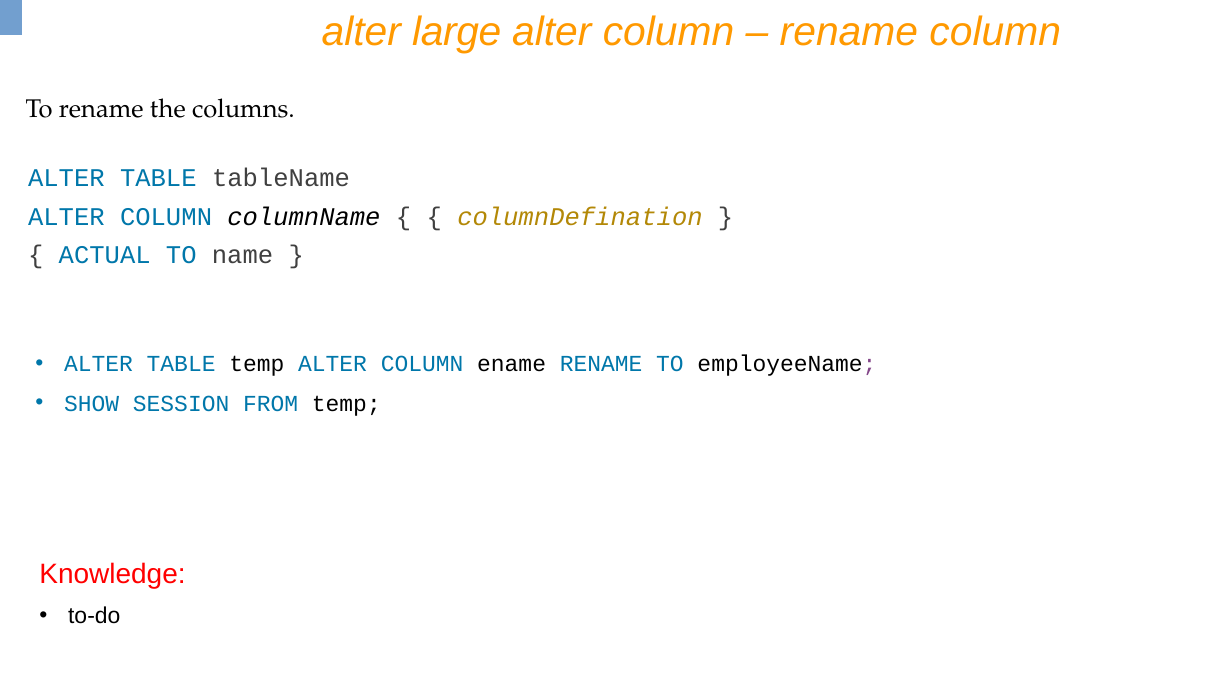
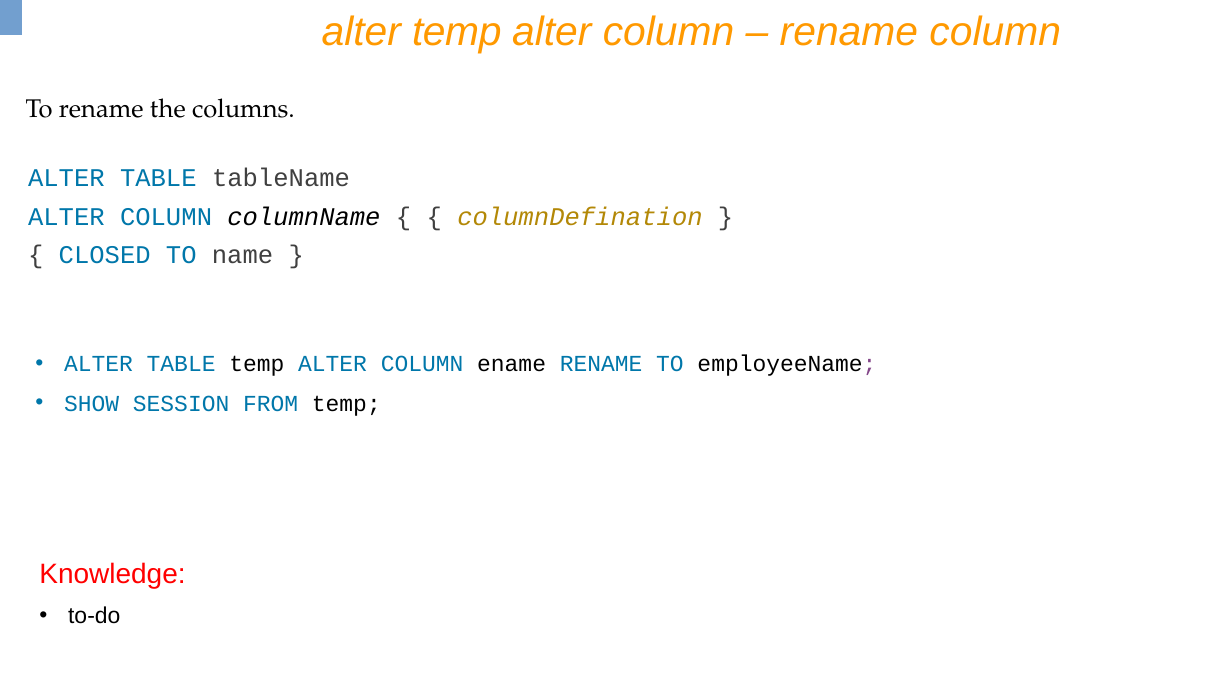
alter large: large -> temp (457, 32)
ACTUAL: ACTUAL -> CLOSED (105, 255)
